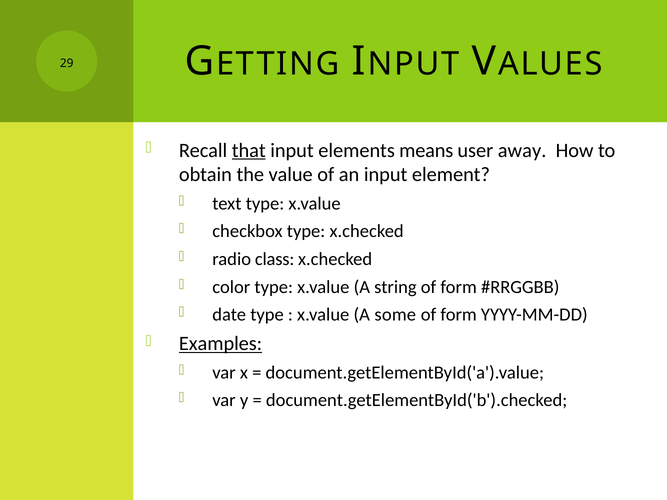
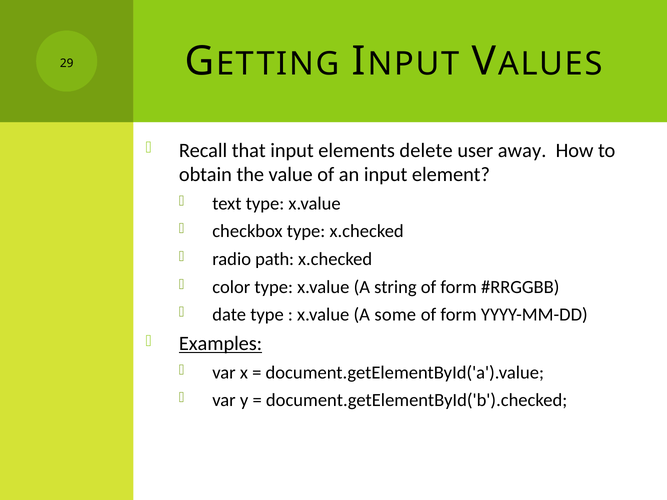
that underline: present -> none (249, 150)
means: means -> delete (426, 150)
class: class -> path (275, 259)
